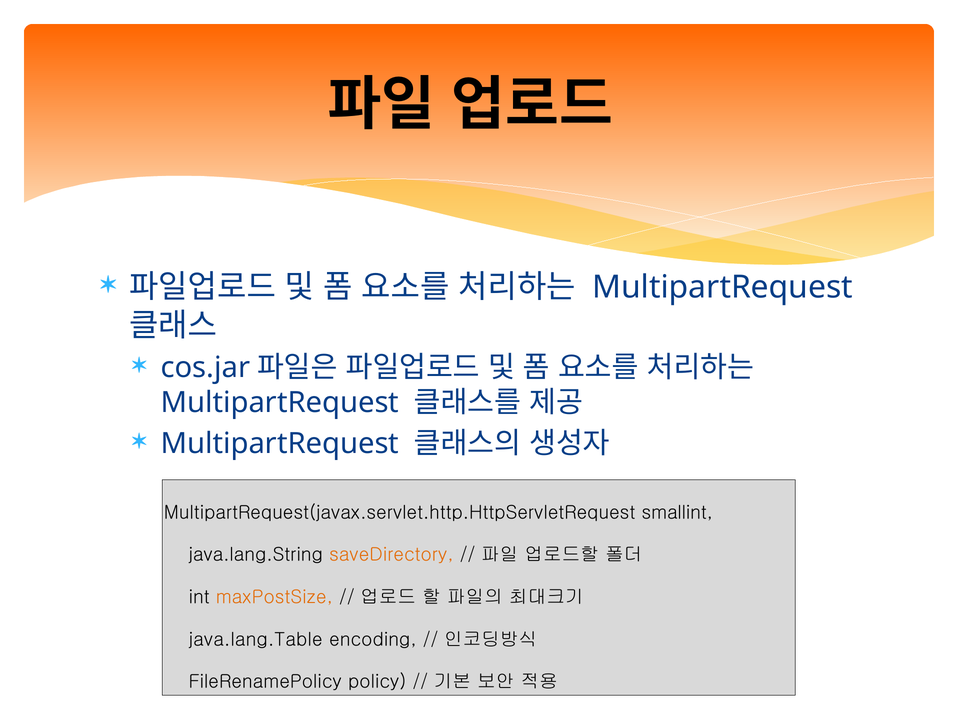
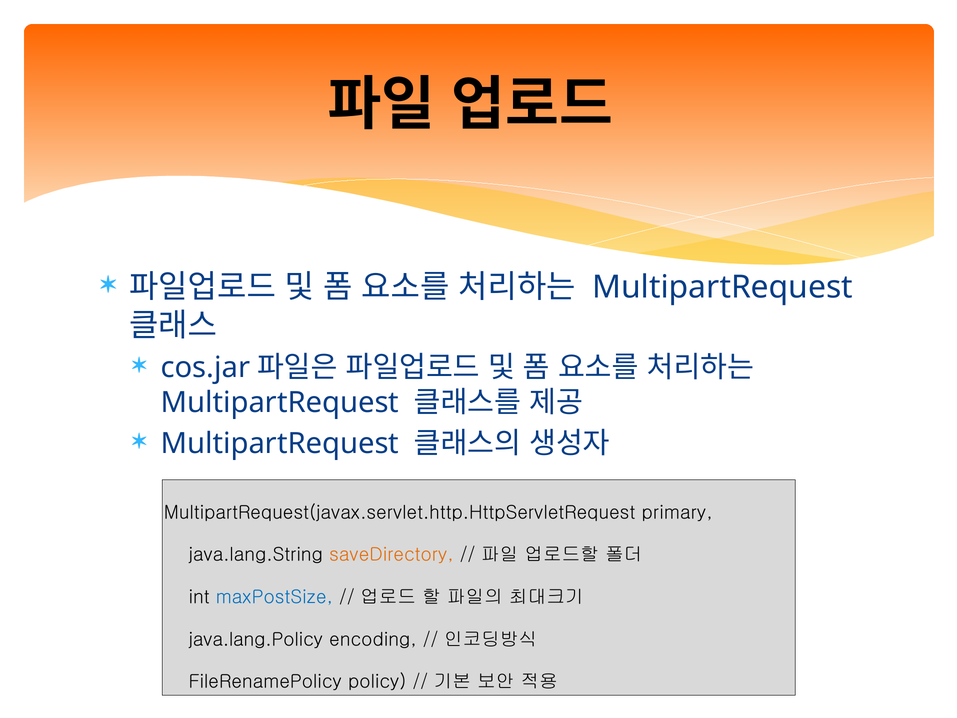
smallint: smallint -> primary (677, 512)
maxPostSize colour: orange -> blue (274, 597)
java.lang.Table: java.lang.Table -> java.lang.Policy (256, 639)
